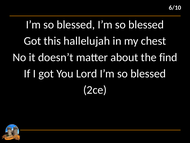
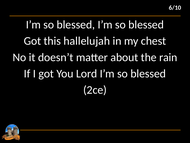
find: find -> rain (168, 57)
